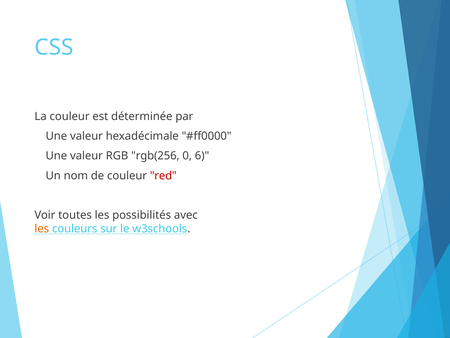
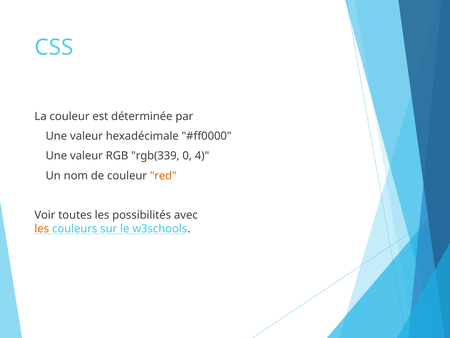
rgb(256: rgb(256 -> rgb(339 (155, 156)
6: 6 -> 4 (202, 156)
red colour: red -> orange (163, 175)
